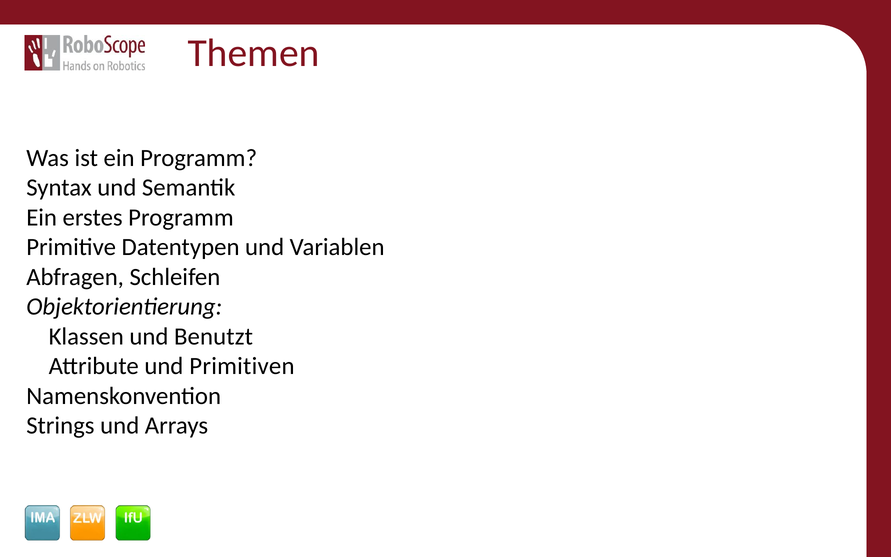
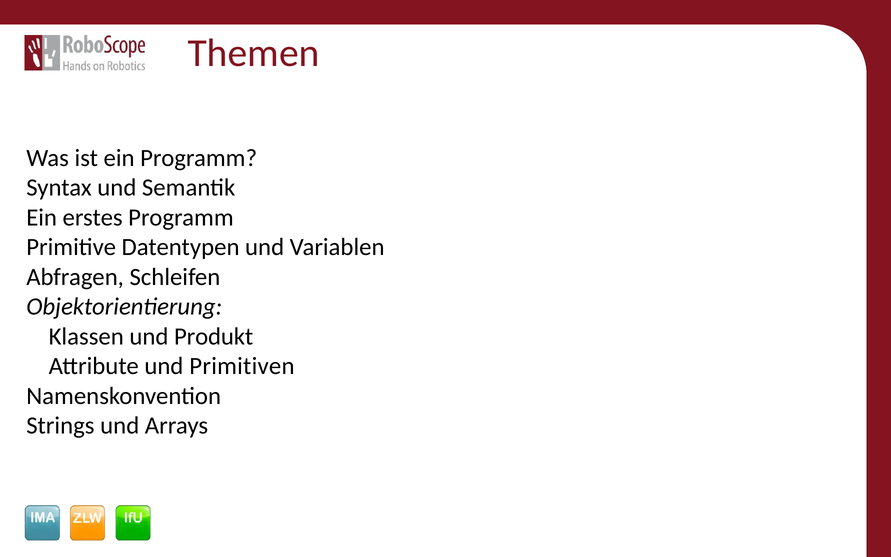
Benutzt: Benutzt -> Produkt (214, 336)
